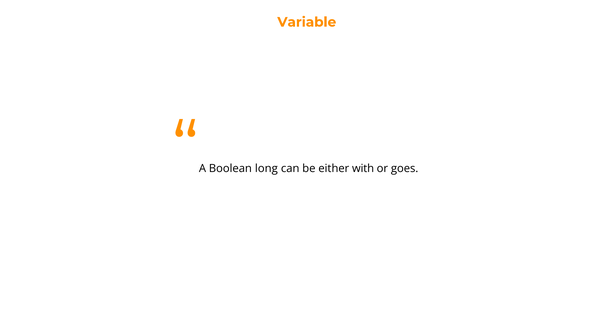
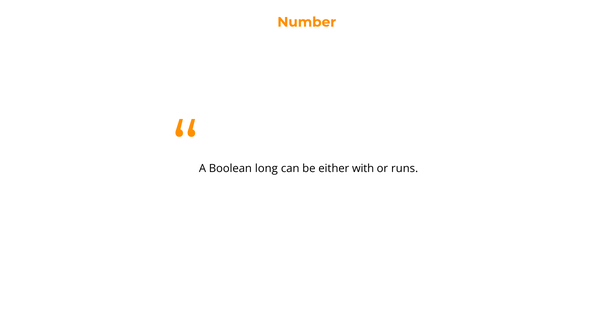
Variable: Variable -> Number (307, 22)
goes: goes -> runs (405, 169)
